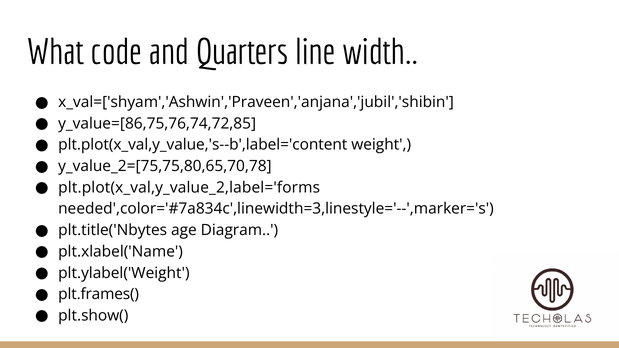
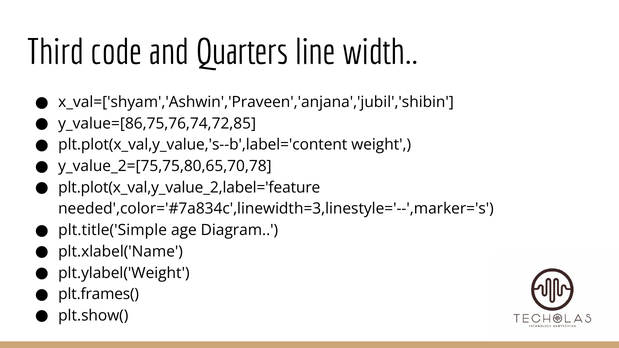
What: What -> Third (56, 52)
plt.plot(x_val,y_value_2,label='forms: plt.plot(x_val,y_value_2,label='forms -> plt.plot(x_val,y_value_2,label='feature (189, 188)
plt.title('Nbytes: plt.title('Nbytes -> plt.title('Simple (113, 230)
